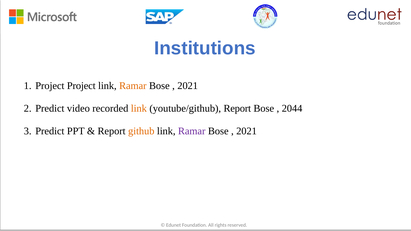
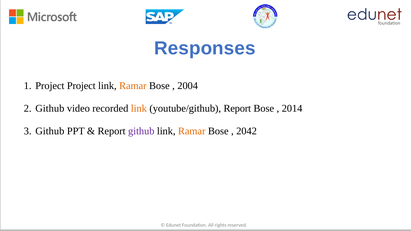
Institutions: Institutions -> Responses (205, 48)
2021: 2021 -> 2004 (188, 86)
Predict: Predict -> Github (50, 109)
2044: 2044 -> 2014 (292, 109)
Predict: Predict -> Github (50, 131)
github colour: orange -> purple (141, 131)
Ramar colour: purple -> orange (192, 131)
2021: 2021 -> 2042 (247, 131)
